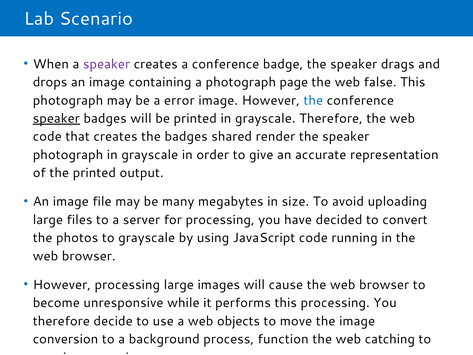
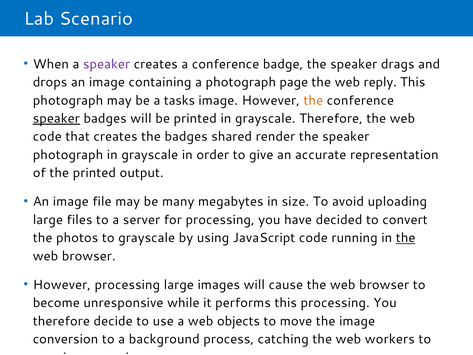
false: false -> reply (380, 82)
error: error -> tasks (179, 100)
the colour: blue -> orange (313, 100)
the underline: none -> present (406, 238)
function: function -> catching (283, 339)
catching: catching -> workers (390, 339)
